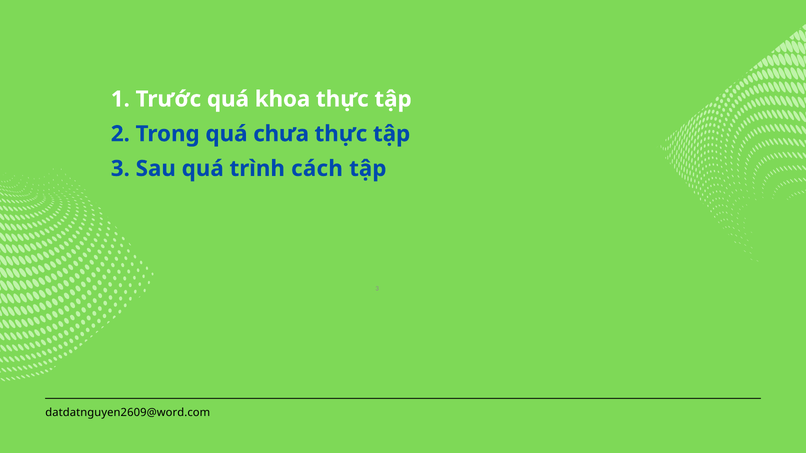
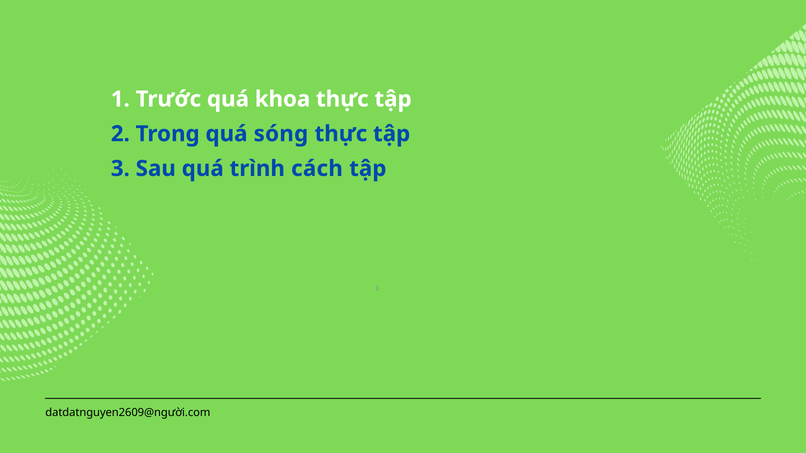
chưa: chưa -> sóng (281, 134)
datdatnguyen2609@word.com: datdatnguyen2609@word.com -> datdatnguyen2609@người.com (128, 413)
